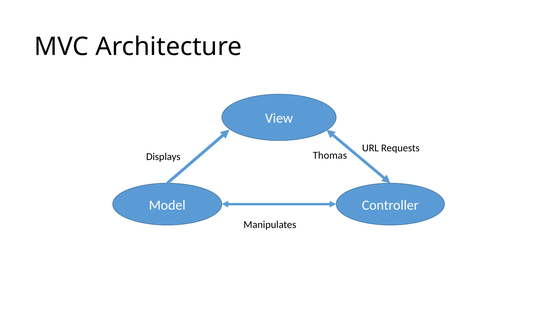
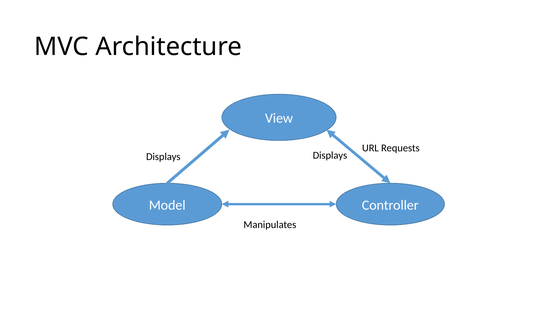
Thomas: Thomas -> Displays (330, 155)
